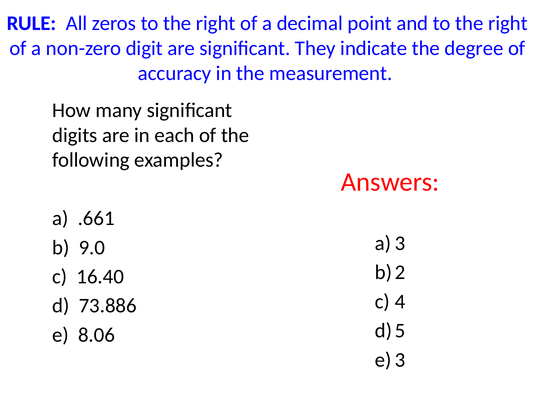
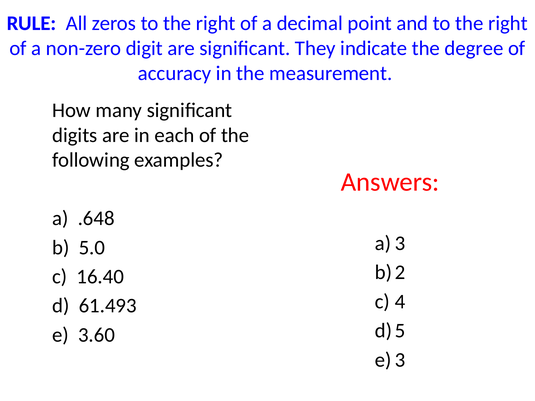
.661: .661 -> .648 (96, 219)
9.0: 9.0 -> 5.0 (92, 248)
73.886: 73.886 -> 61.493 (108, 306)
8.06: 8.06 -> 3.60 (97, 335)
